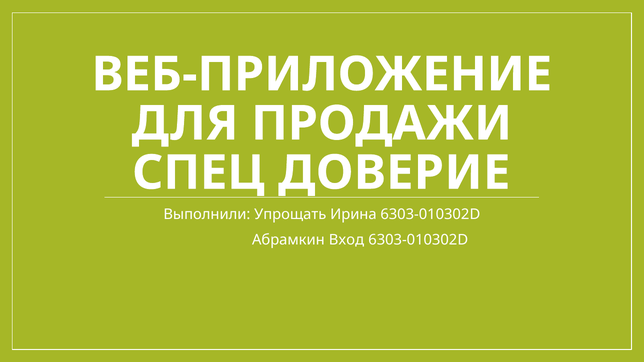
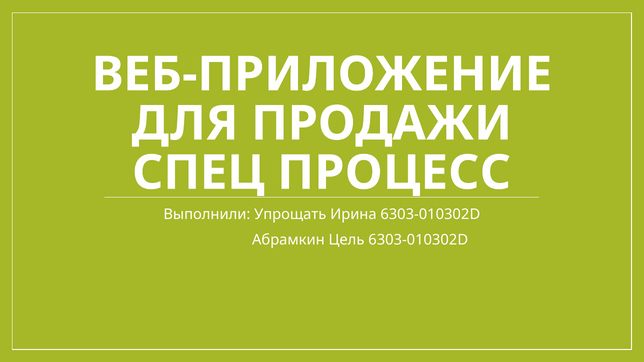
ДОВЕРИЕ: ДОВЕРИЕ -> ПРОЦЕСС (394, 173)
Вход: Вход -> Цель (347, 240)
